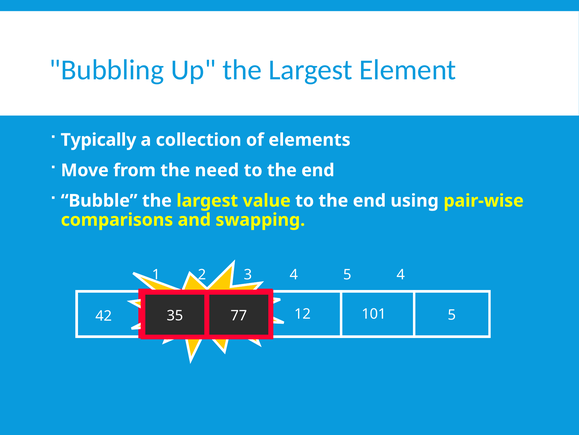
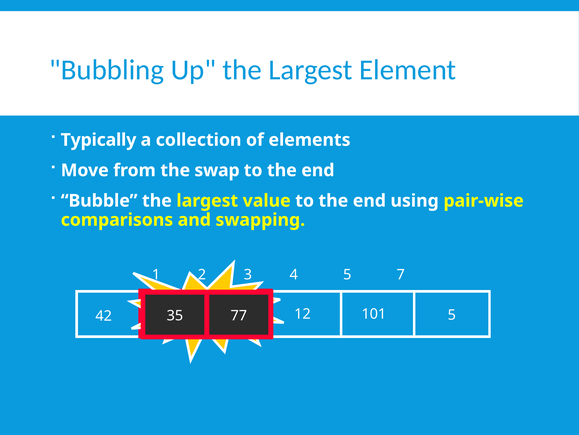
the need: need -> swap (217, 170)
5 4: 4 -> 7 (401, 274)
